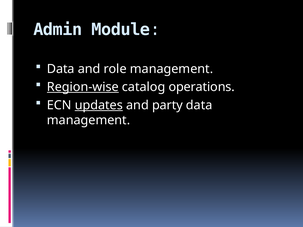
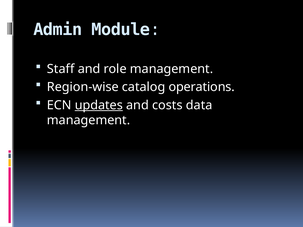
Data: Data -> Staff (61, 69)
Region-wise underline: present -> none (83, 87)
party: party -> costs (167, 105)
